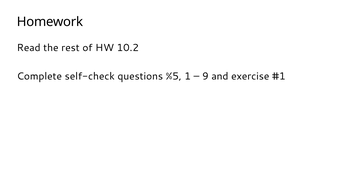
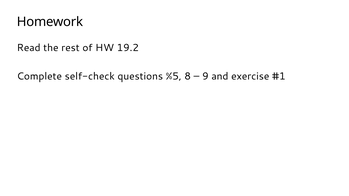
10.2: 10.2 -> 19.2 (128, 48)
1: 1 -> 8 (188, 76)
